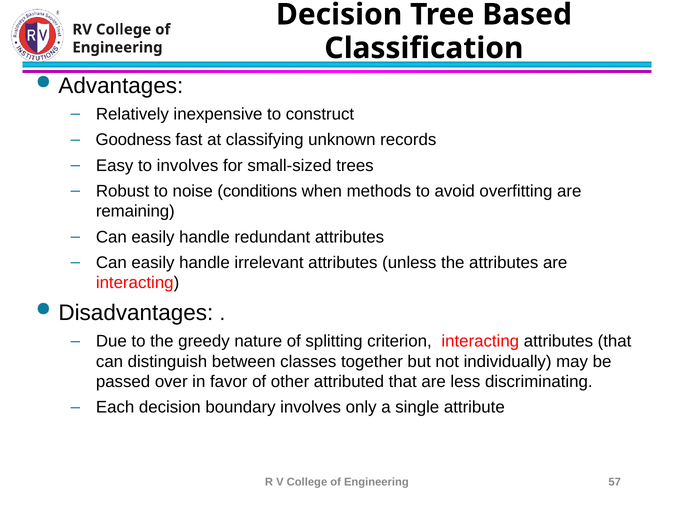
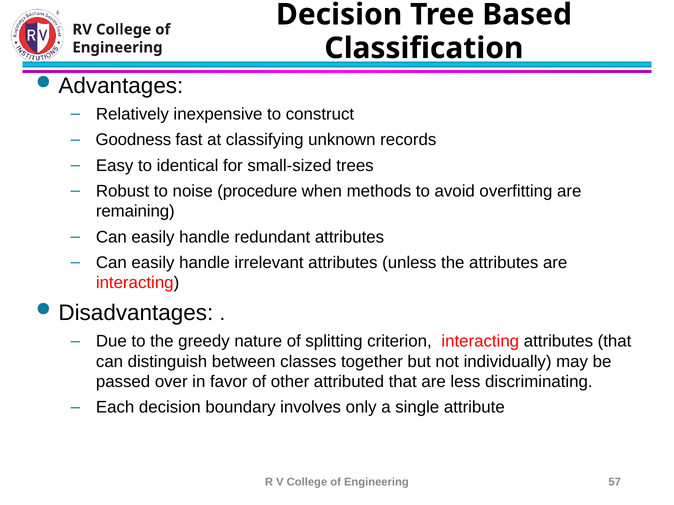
to involves: involves -> identical (188, 166)
conditions: conditions -> procedure (257, 191)
